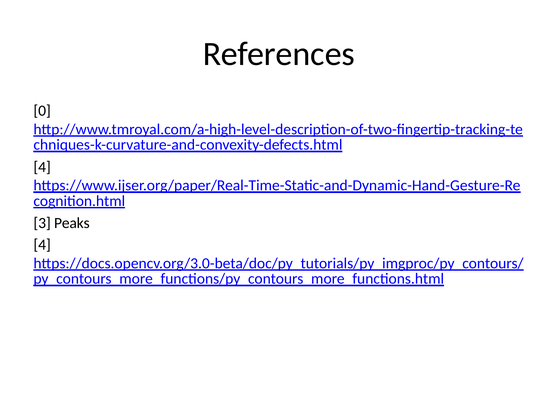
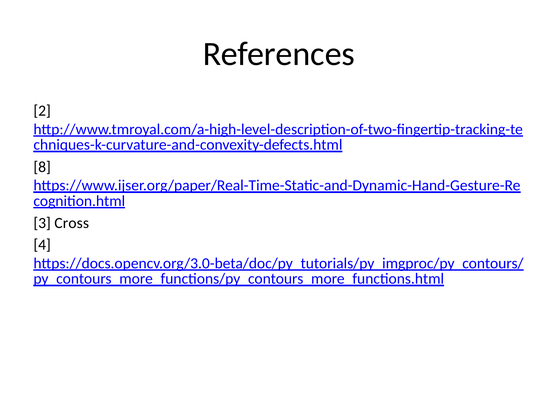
0: 0 -> 2 (42, 111)
4: 4 -> 8 (42, 167)
Peaks: Peaks -> Cross (72, 223)
